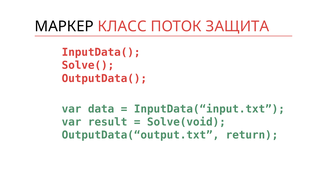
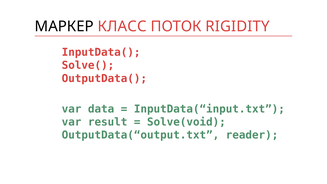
ЗАЩИТА: ЗАЩИТА -> RIGIDITY (238, 26)
return: return -> reader (252, 135)
